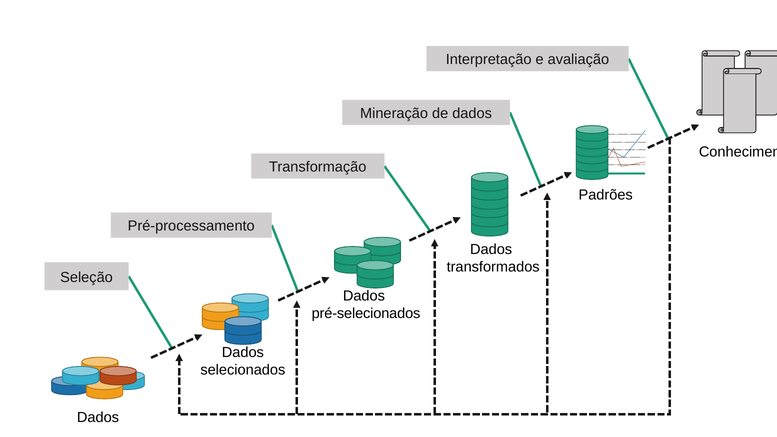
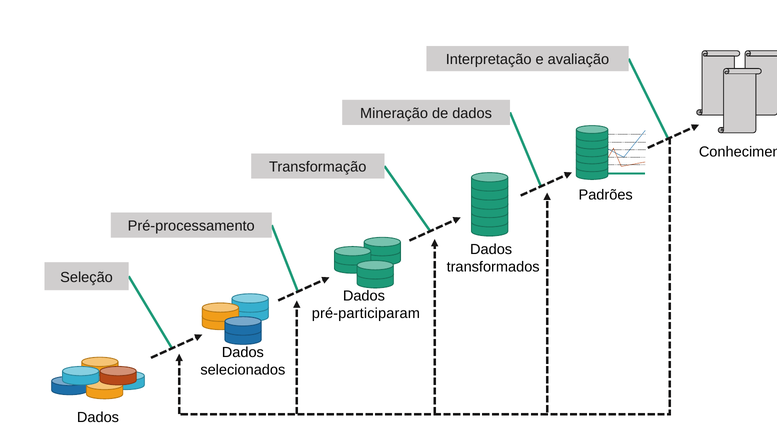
pré-selecionados: pré-selecionados -> pré-participaram (366, 314)
